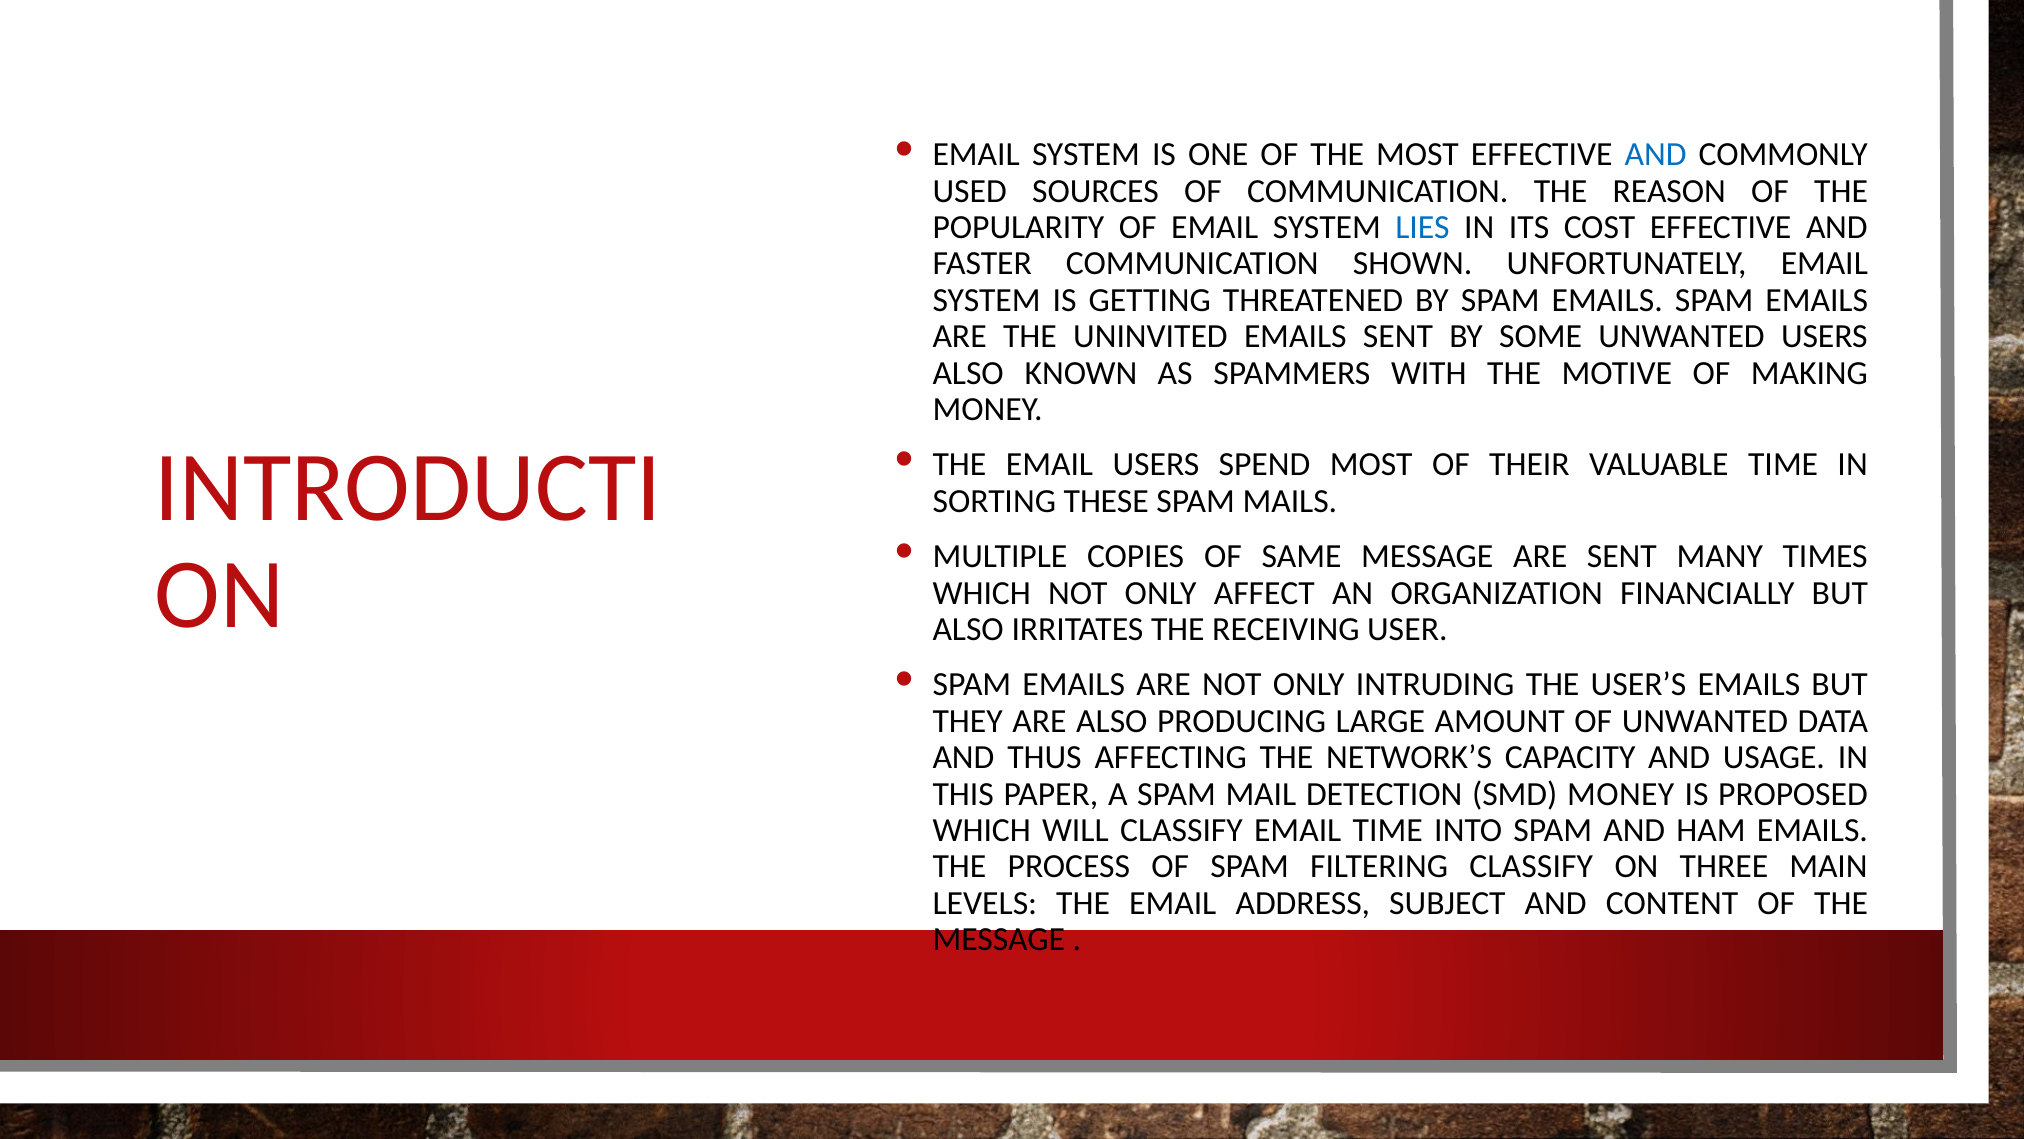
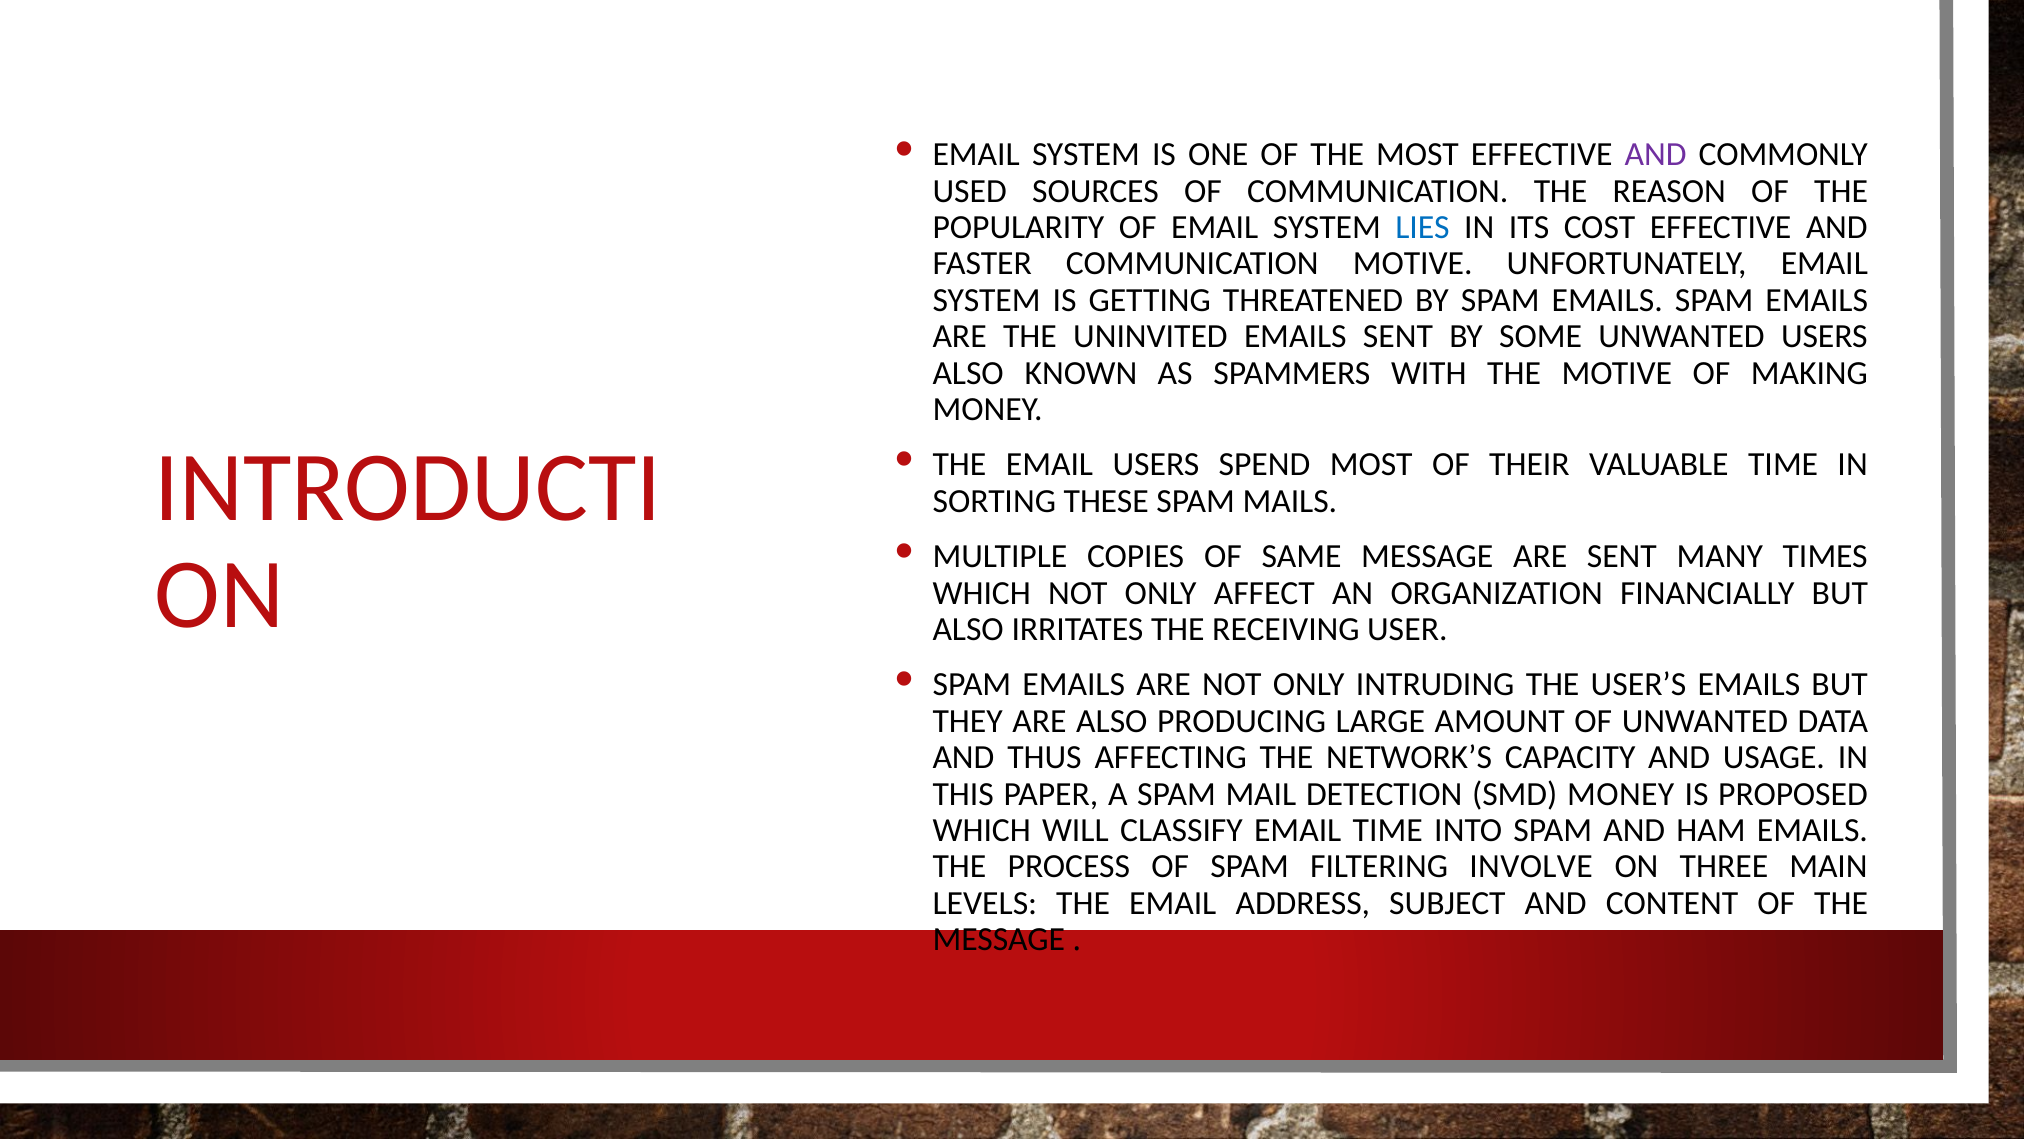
AND colour: blue -> purple (1656, 154)
COMMUNICATION SHOWN: SHOWN -> MOTIVE (1413, 264)
FILTERING CLASSIFY: CLASSIFY -> INVOLVE (1531, 866)
